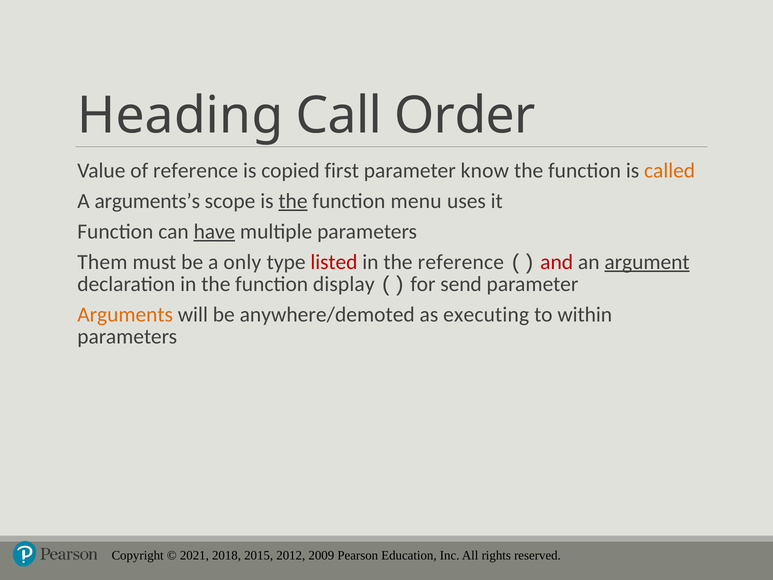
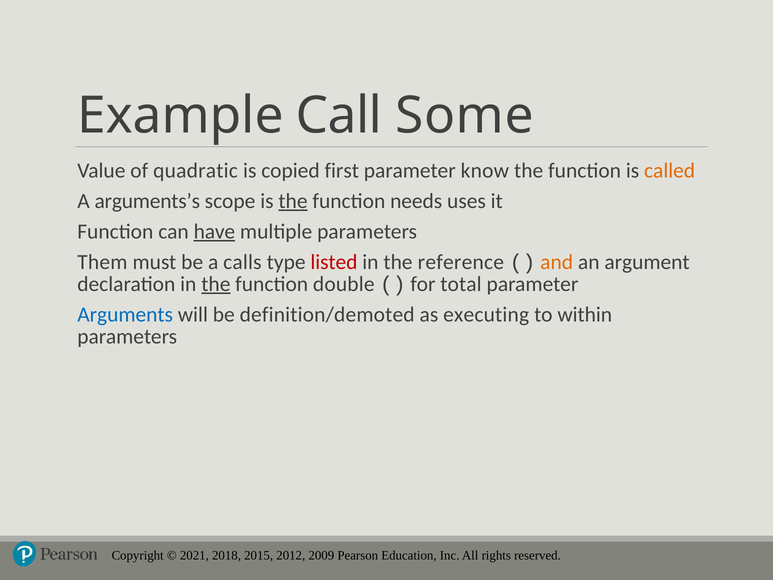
Heading: Heading -> Example (180, 115)
Order: Order -> Some (464, 115)
of reference: reference -> quadratic (196, 170)
menu: menu -> needs (416, 201)
only: only -> calls (242, 262)
and colour: red -> orange (557, 262)
argument underline: present -> none (647, 262)
the underline: none -> present (216, 284)
display: display -> double (344, 284)
send: send -> total (461, 284)
Arguments colour: orange -> blue (125, 315)
anywhere/demoted: anywhere/demoted -> definition/demoted (327, 315)
